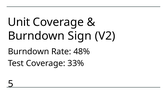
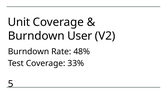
Sign: Sign -> User (80, 36)
